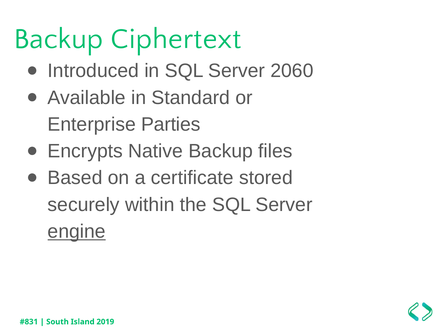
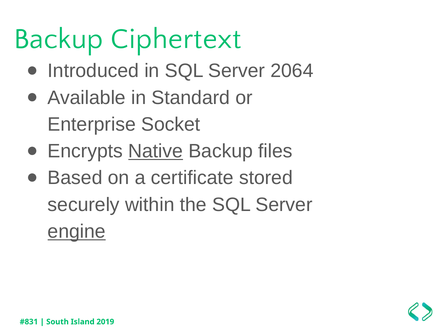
2060: 2060 -> 2064 (292, 71)
Parties: Parties -> Socket (171, 124)
Native underline: none -> present (156, 151)
